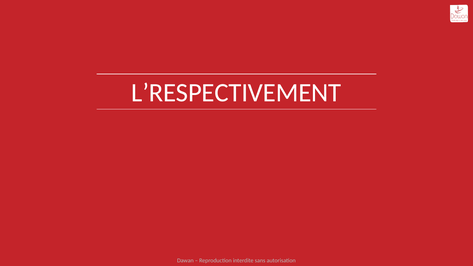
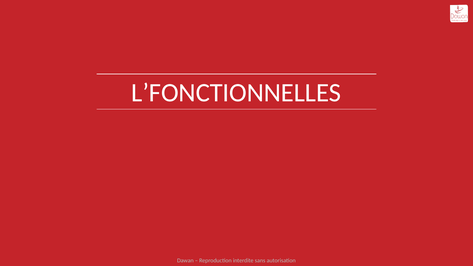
L’RESPECTIVEMENT: L’RESPECTIVEMENT -> L’FONCTIONNELLES (236, 93)
